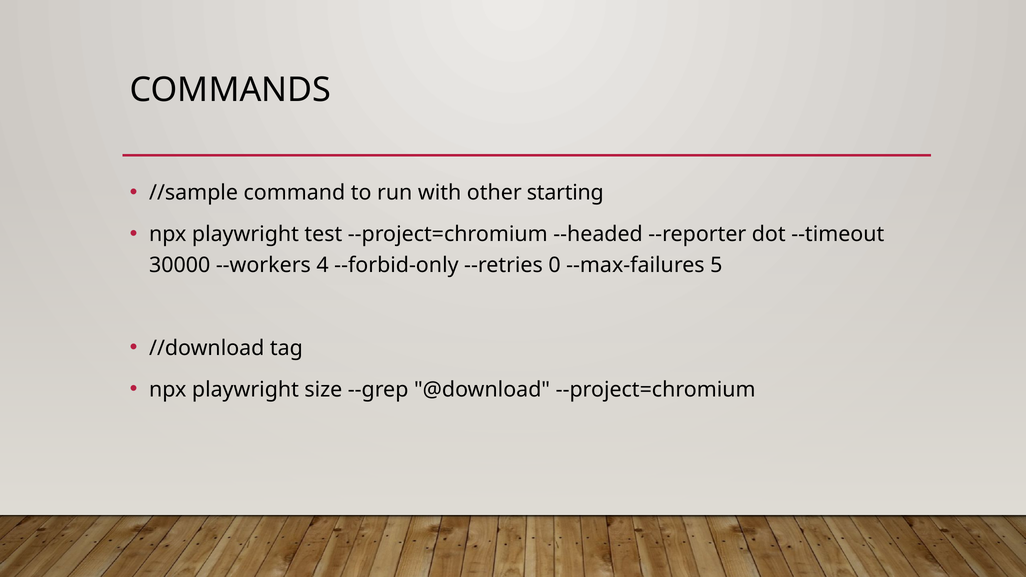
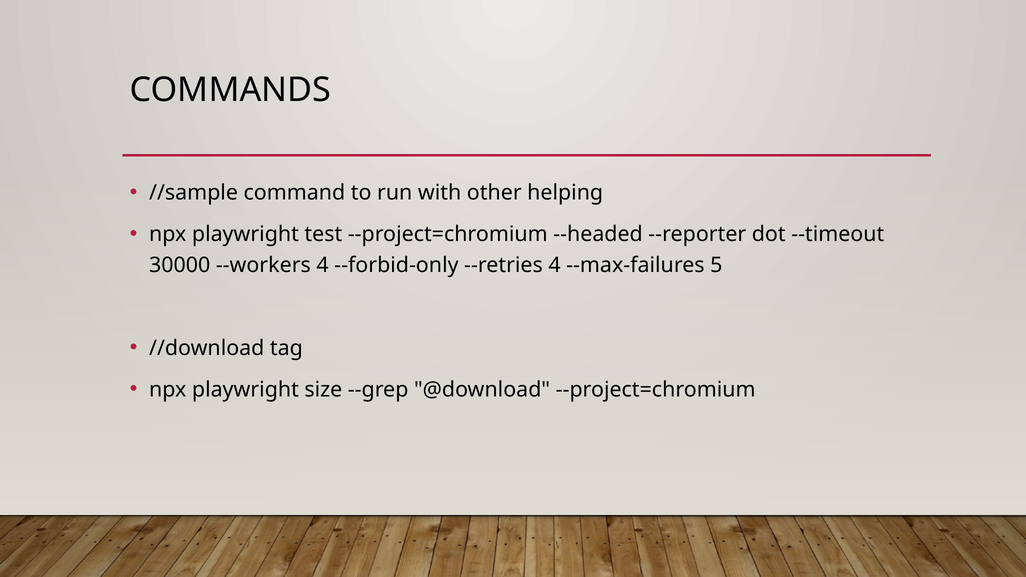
starting: starting -> helping (565, 193)
--retries 0: 0 -> 4 (555, 265)
